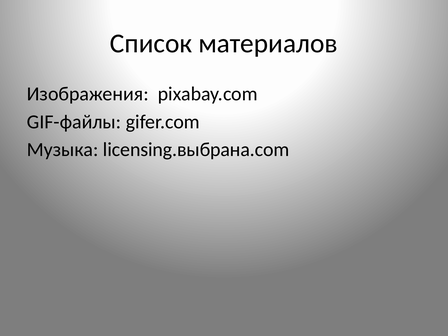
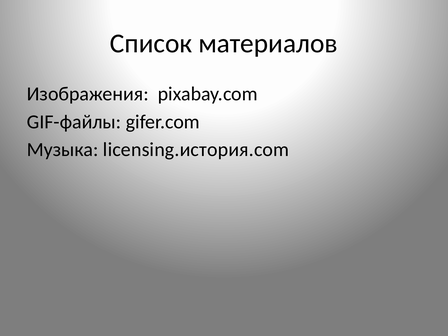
licensing.выбрана.com: licensing.выбрана.com -> licensing.история.com (196, 150)
